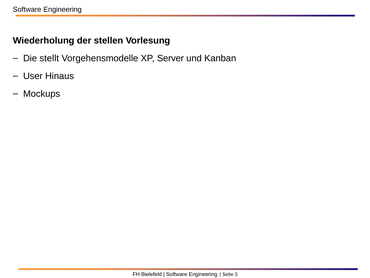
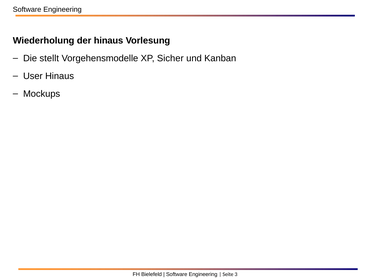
der stellen: stellen -> hinaus (109, 41)
Server: Server -> Sicher (170, 58)
